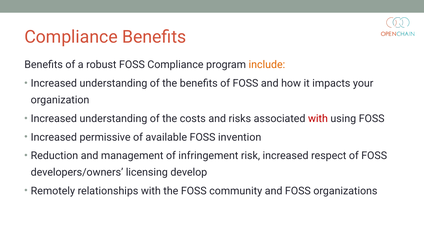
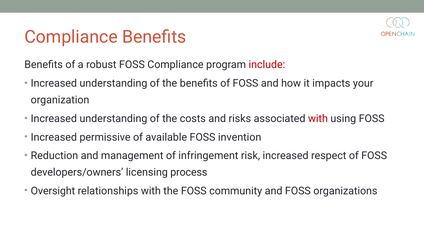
include colour: orange -> red (267, 65)
develop: develop -> process (189, 172)
Remotely: Remotely -> Oversight (53, 191)
